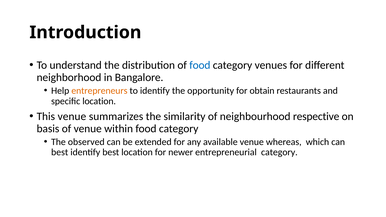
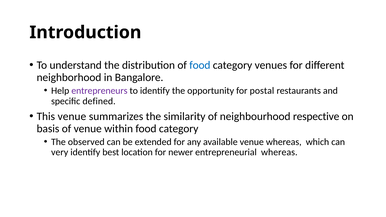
entrepreneurs colour: orange -> purple (99, 91)
obtain: obtain -> postal (262, 91)
specific location: location -> defined (99, 101)
best: best -> very (60, 152)
entrepreneurial category: category -> whereas (279, 152)
